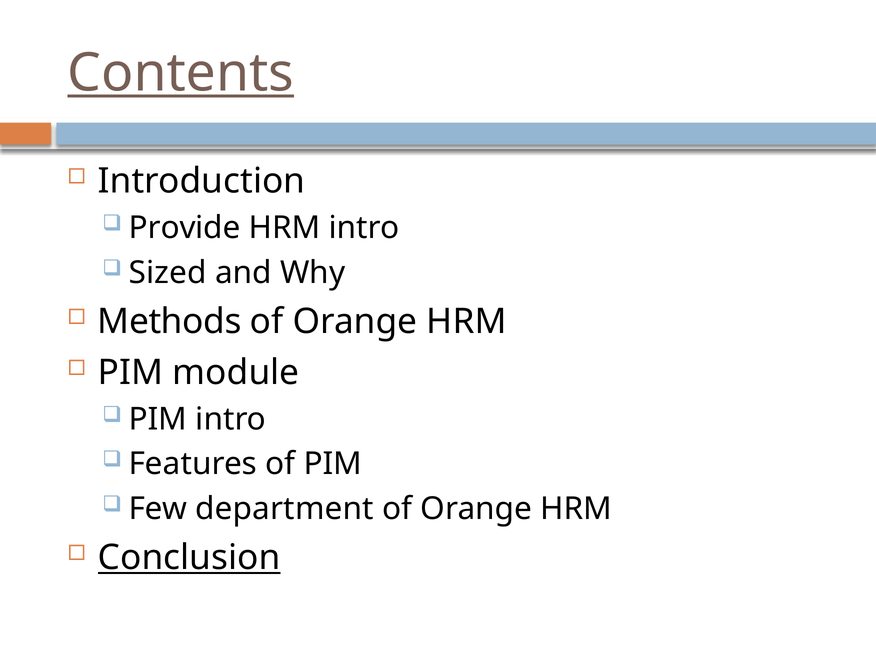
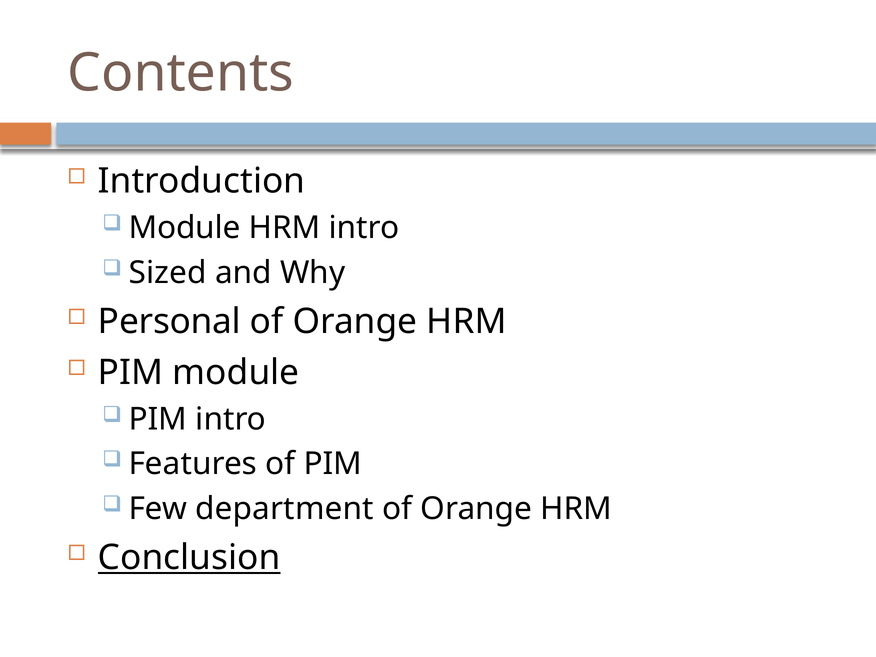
Contents underline: present -> none (181, 73)
Provide: Provide -> Module (185, 228)
Methods: Methods -> Personal (169, 322)
